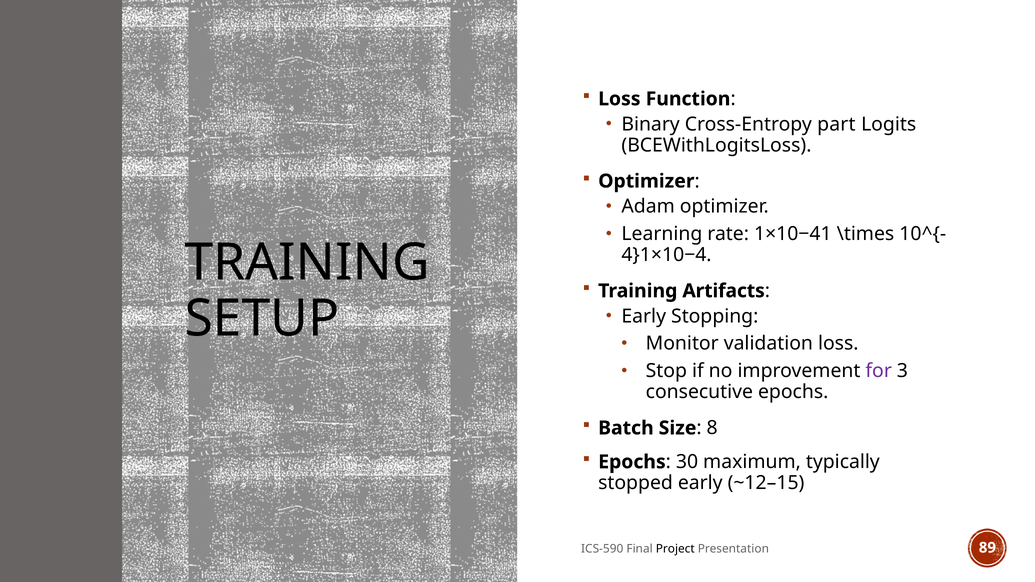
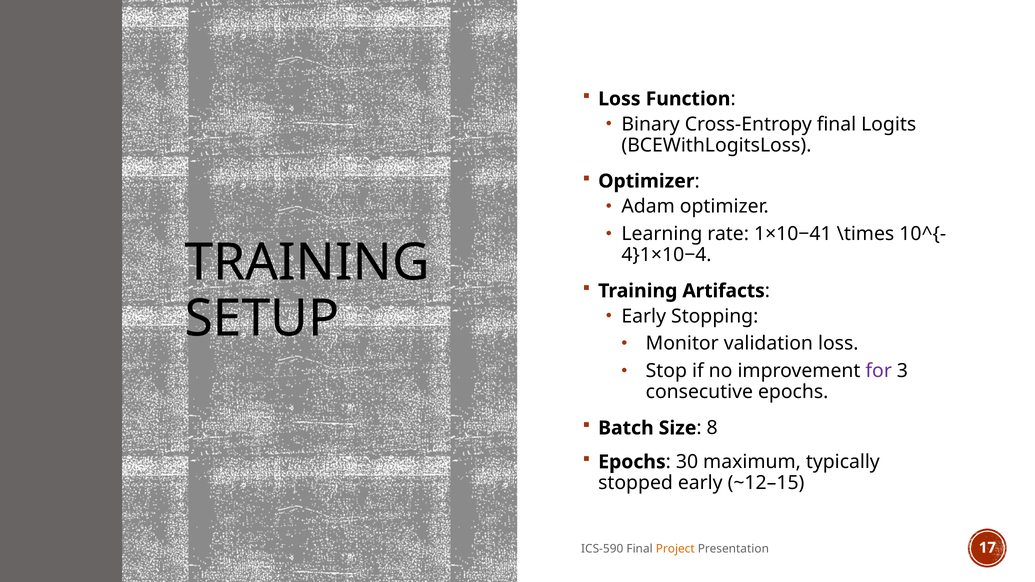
Cross-Entropy part: part -> final (836, 124)
Project colour: black -> orange (675, 549)
89: 89 -> 17 (987, 548)
